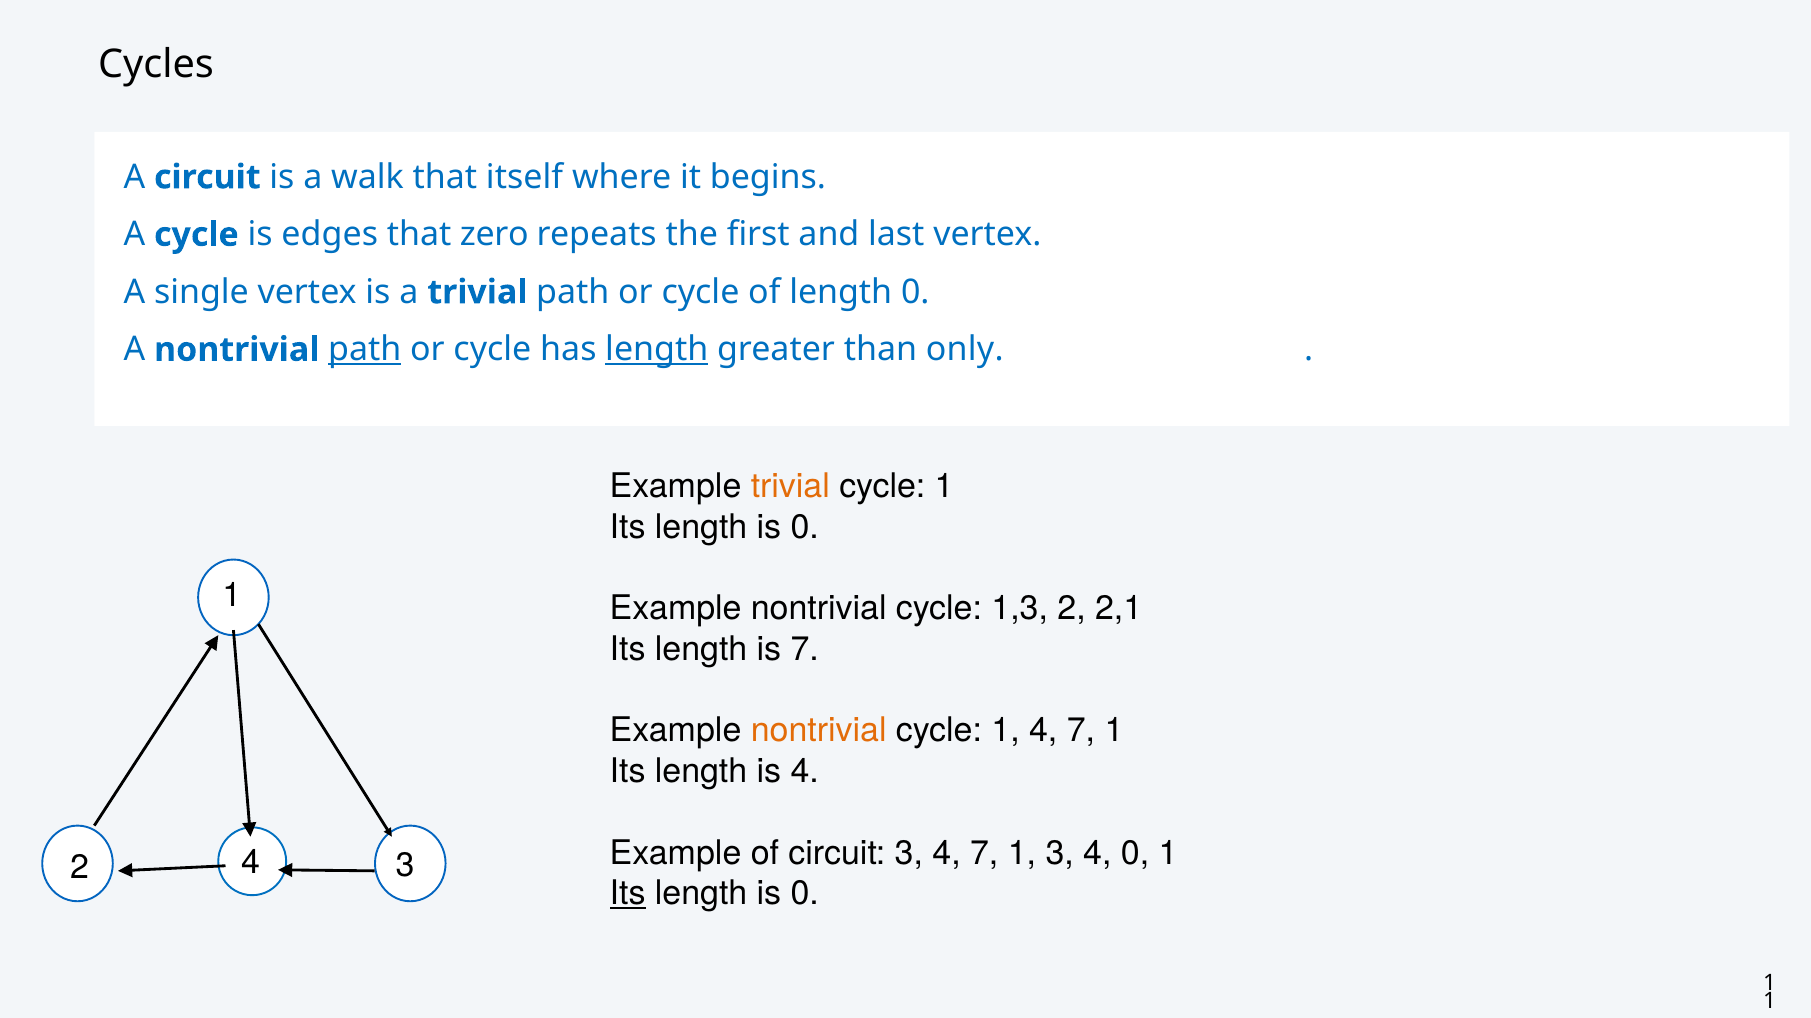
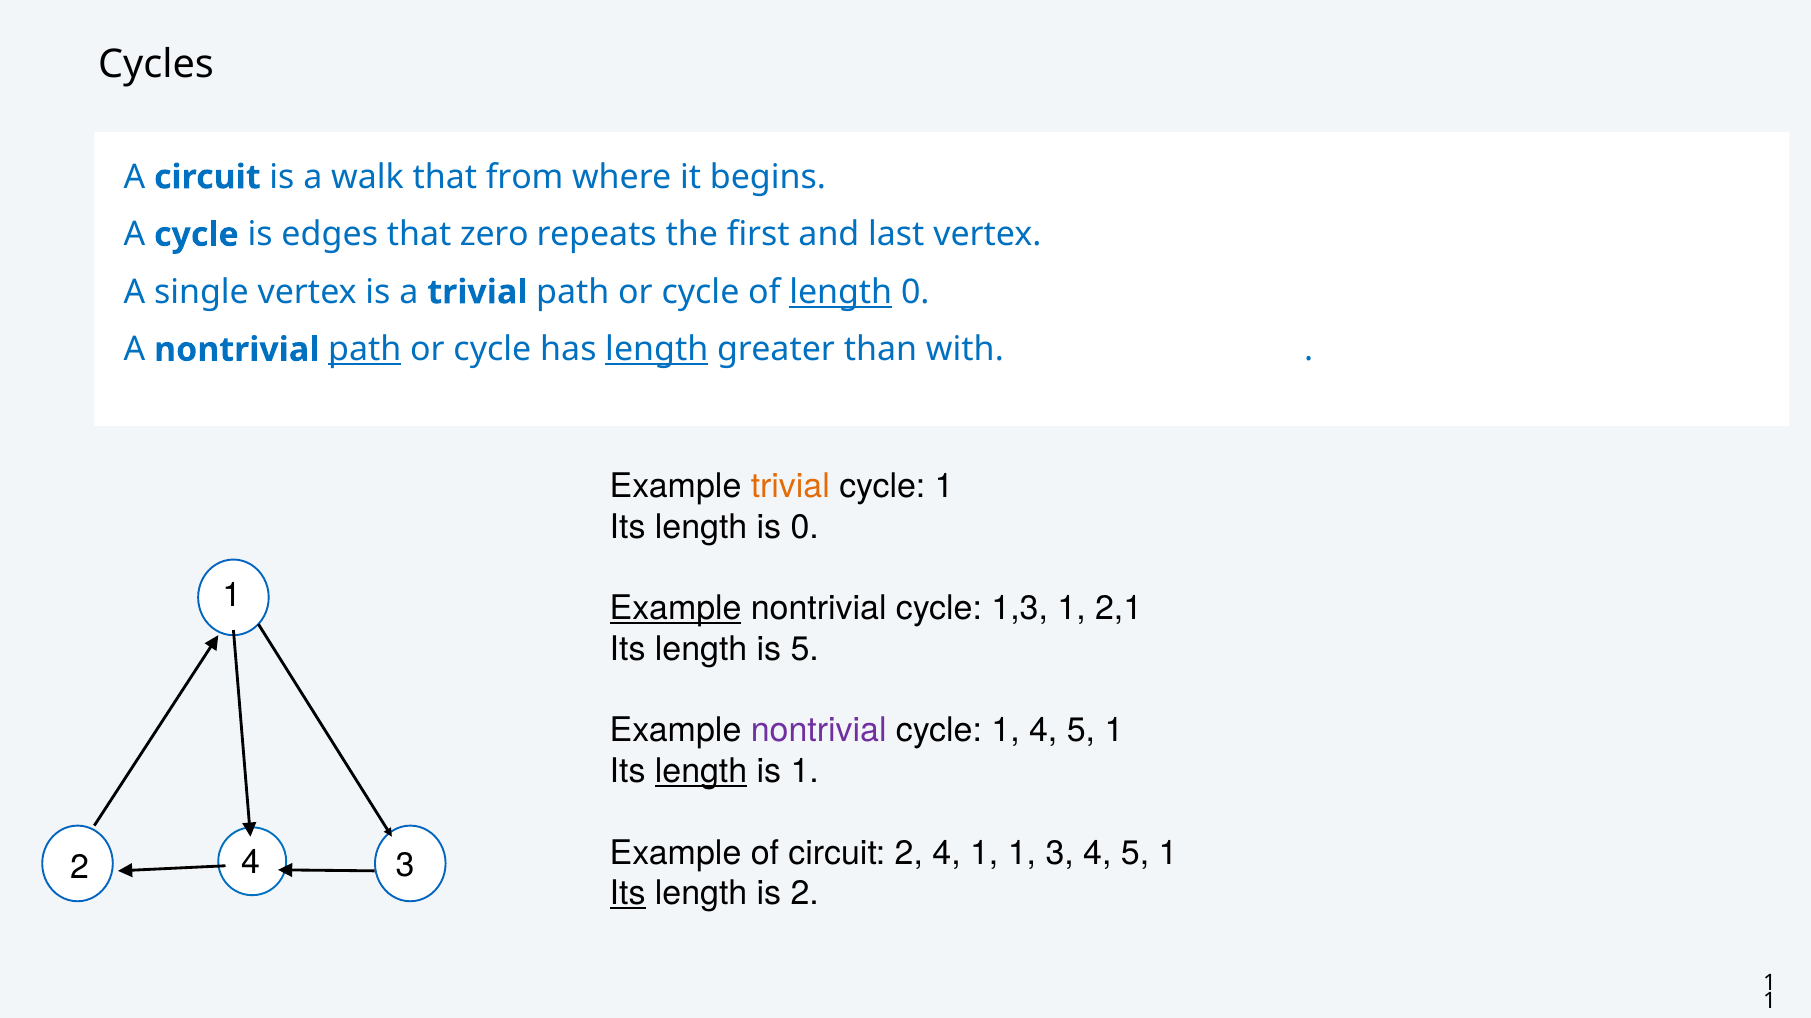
itself: itself -> from (525, 177)
length underline: none -> present (841, 292)
only: only -> with (965, 350)
Example underline: none -> present (676, 609)
1,3 2: 2 -> 1 (1072, 609)
is 7: 7 -> 5 (805, 650)
nontrivial colour: orange -> purple (819, 731)
1 4 7: 7 -> 5 (1081, 731)
length underline: none -> present (701, 772)
is 4: 4 -> 1 (805, 772)
circuit 3: 3 -> 2 (909, 853)
7: 7 -> 1 (984, 853)
3 4 0: 0 -> 5 (1135, 853)
0: 0 -> 2 (805, 894)
